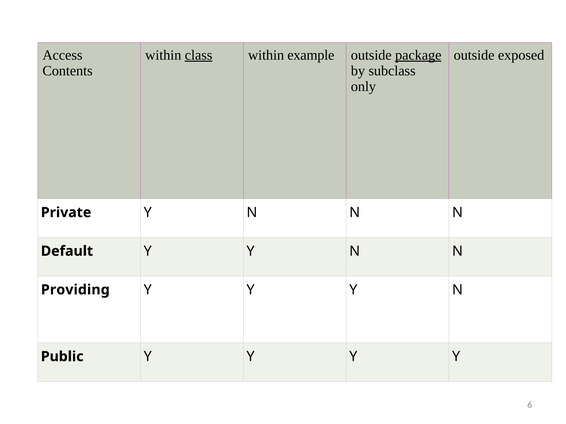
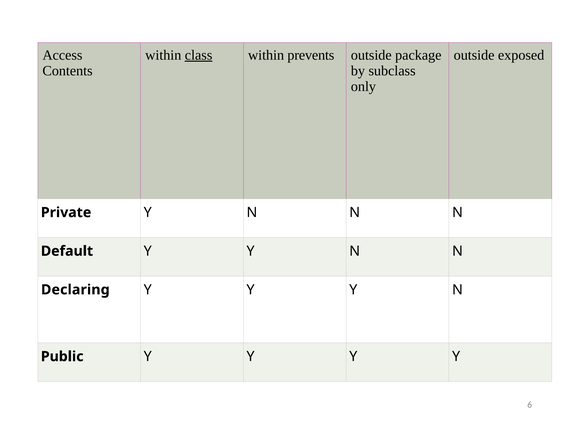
example: example -> prevents (311, 55)
package underline: present -> none (418, 55)
Providing: Providing -> Declaring (75, 290)
